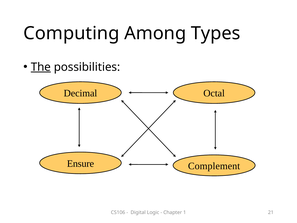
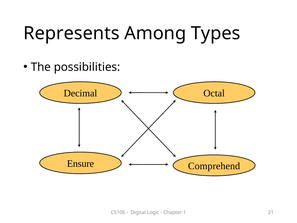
Computing: Computing -> Represents (71, 33)
The underline: present -> none (41, 67)
Complement: Complement -> Comprehend (214, 166)
